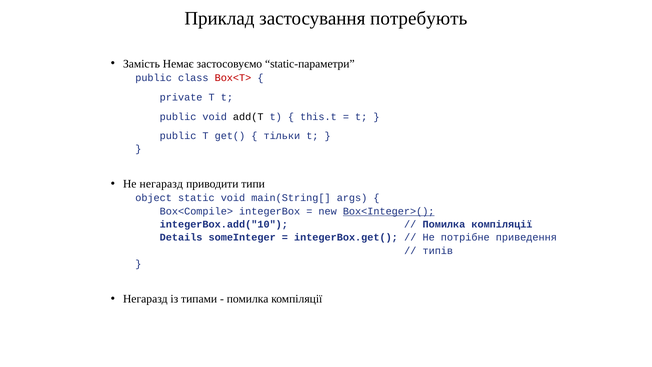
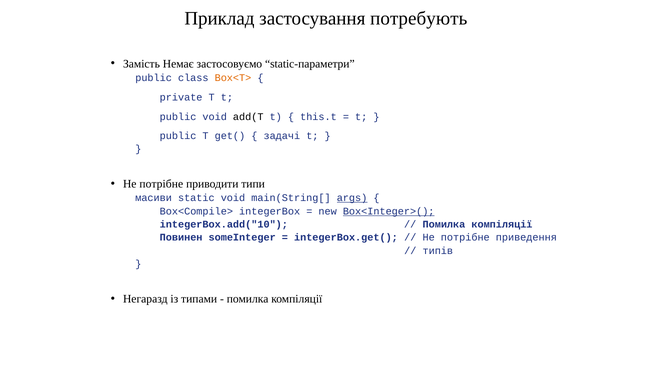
Box<T> colour: red -> orange (233, 78)
тільки: тільки -> задачі (282, 136)
негаразд: негаразд -> потрібне (161, 184)
object: object -> масиви (154, 198)
args underline: none -> present (352, 198)
Details: Details -> Повинен (181, 237)
